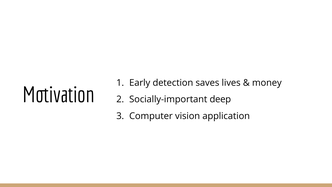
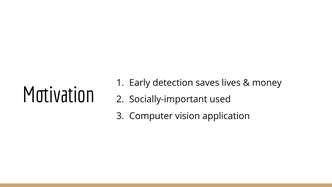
deep: deep -> used (220, 99)
